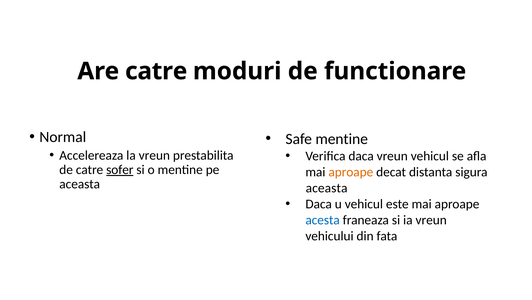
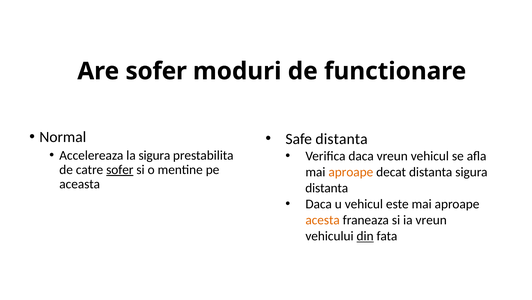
Are catre: catre -> sofer (156, 71)
Safe mentine: mentine -> distanta (342, 139)
la vreun: vreun -> sigura (154, 155)
aceasta: aceasta -> distanta (327, 188)
acesta colour: blue -> orange (323, 220)
din underline: none -> present (365, 236)
